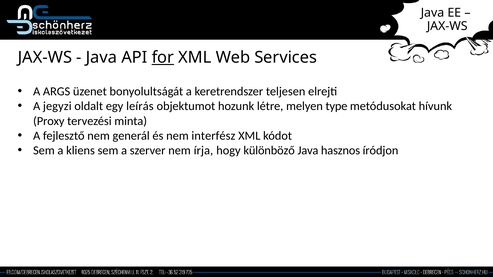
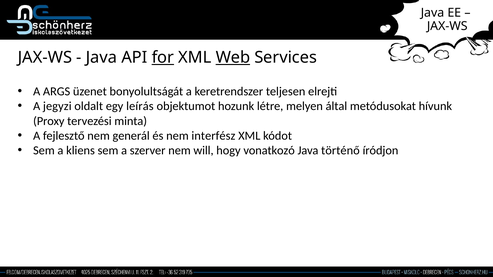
Web underline: none -> present (233, 58)
type: type -> által (336, 106)
írja: írja -> will (204, 151)
különböző: különböző -> vonatkozó (269, 151)
hasznos: hasznos -> történő (340, 151)
